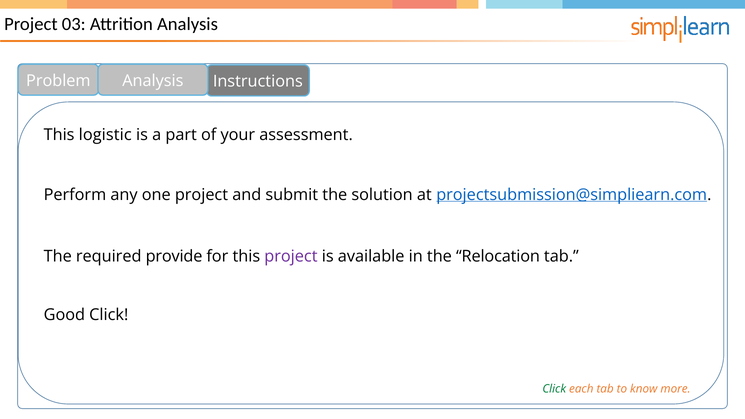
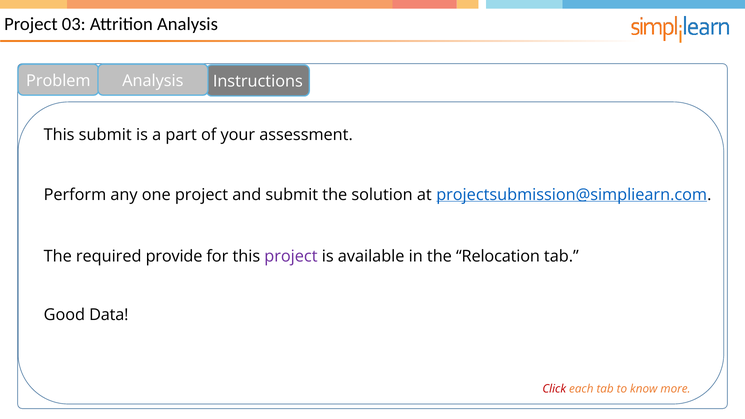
This logistic: logistic -> submit (105, 135)
Good Click: Click -> Data (109, 315)
Click colour: green -> red (554, 389)
